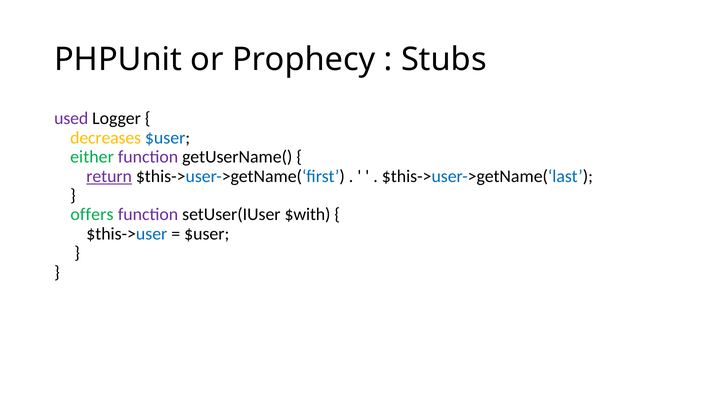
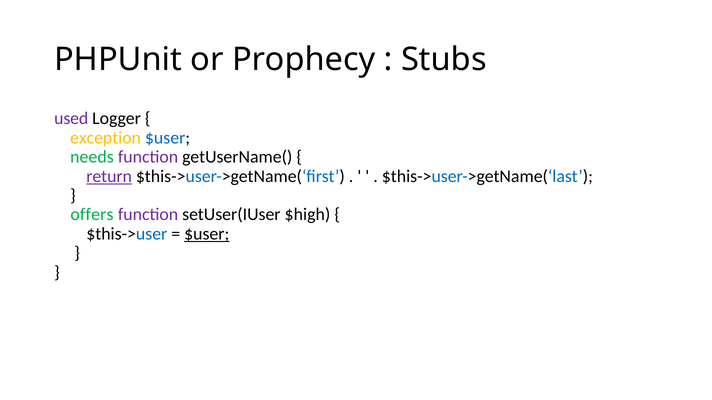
decreases: decreases -> exception (106, 138)
either: either -> needs (92, 157)
$with: $with -> $high (307, 215)
$user underline: none -> present (207, 234)
